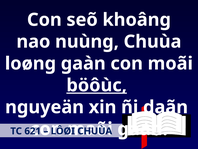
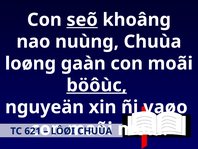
seõ underline: none -> present (82, 20)
daãn: daãn -> vaøo (165, 107)
gaàn: gaàn -> moãi (143, 129)
